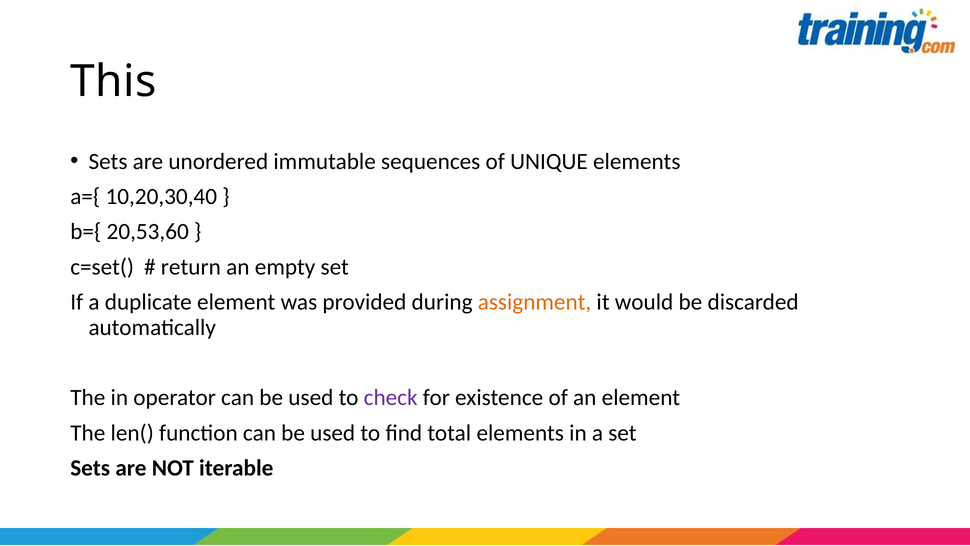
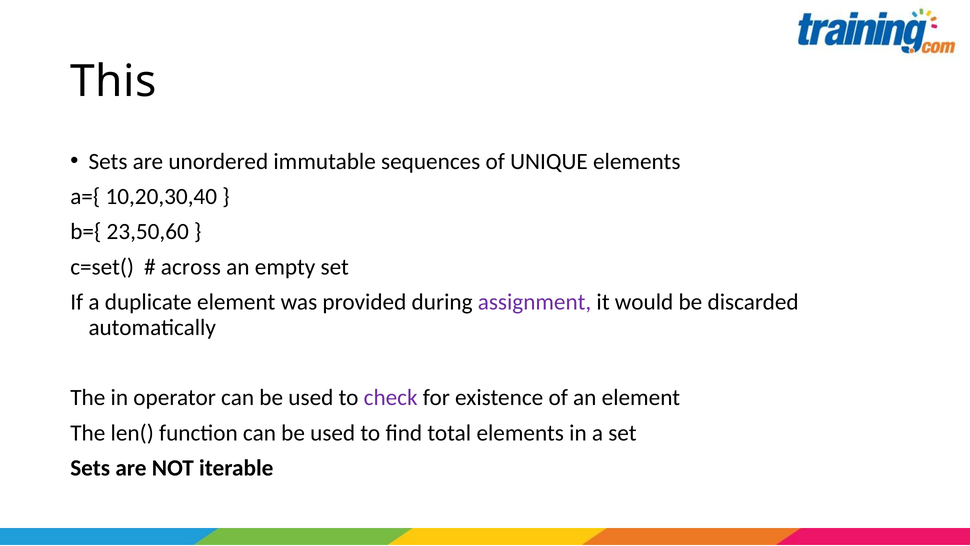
20,53,60: 20,53,60 -> 23,50,60 (148, 232)
return: return -> across (191, 267)
assignment colour: orange -> purple (535, 302)
